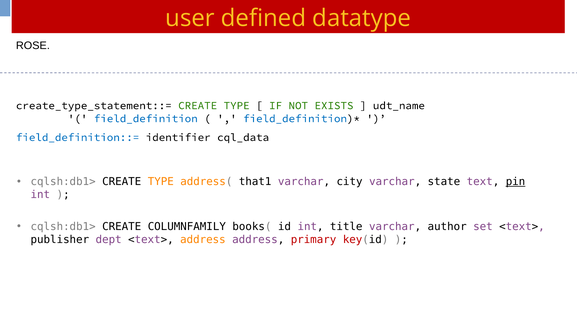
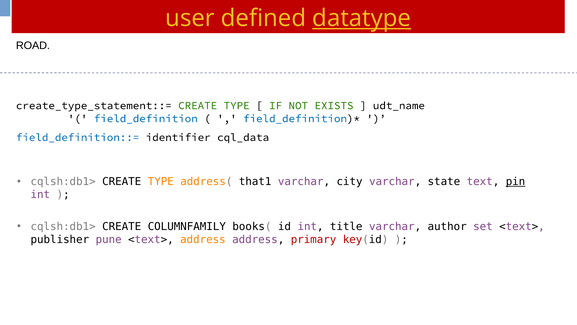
datatype underline: none -> present (362, 18)
ROSE: ROSE -> ROAD (33, 45)
dept: dept -> pune (109, 239)
